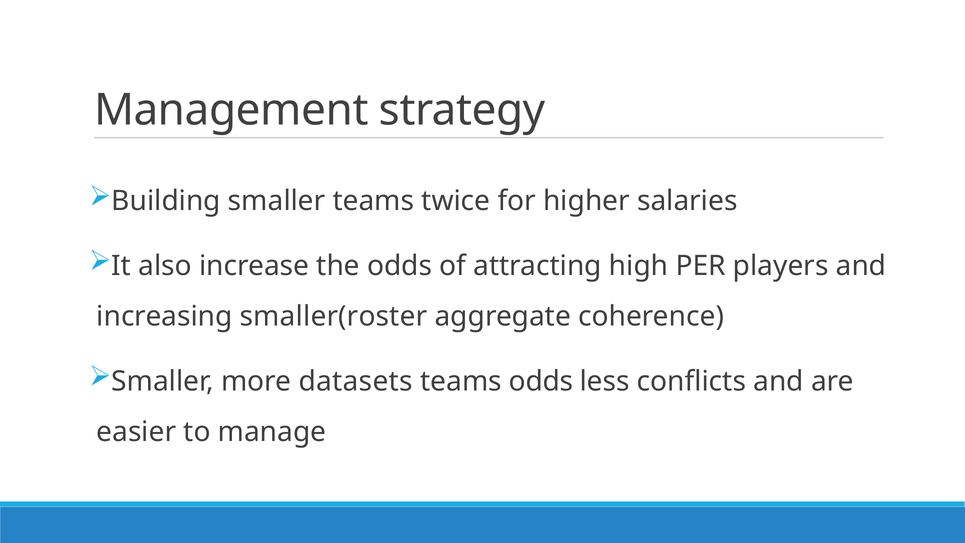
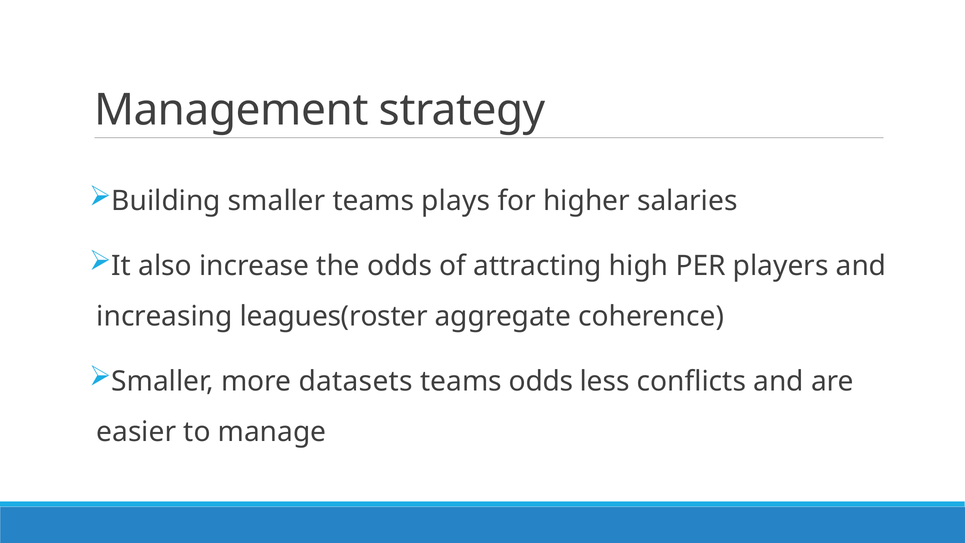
twice: twice -> plays (456, 201)
smaller(roster: smaller(roster -> leagues(roster (334, 316)
